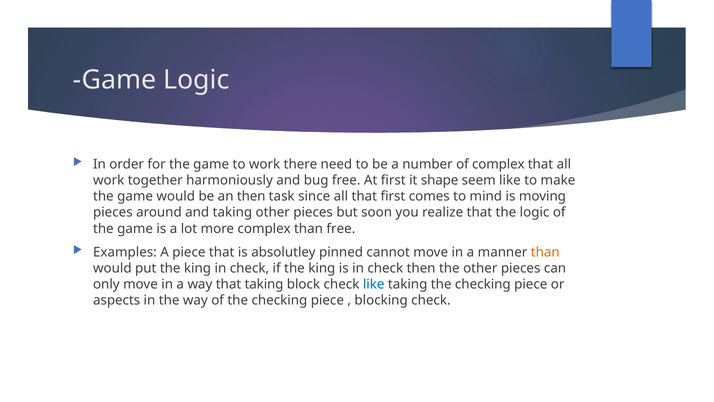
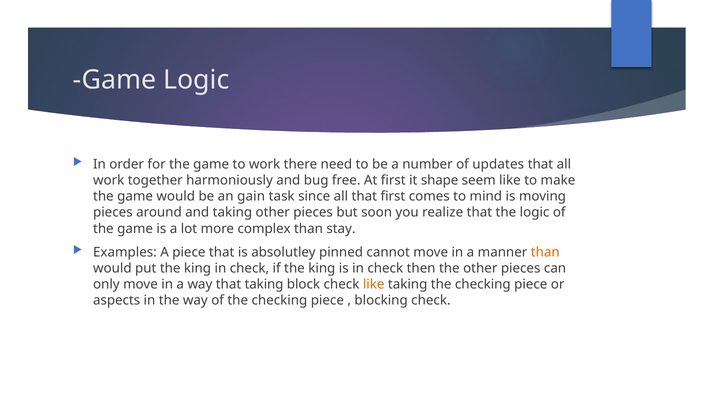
of complex: complex -> updates (498, 164)
an then: then -> gain (251, 196)
than free: free -> stay (341, 228)
like colour: blue -> orange (374, 284)
